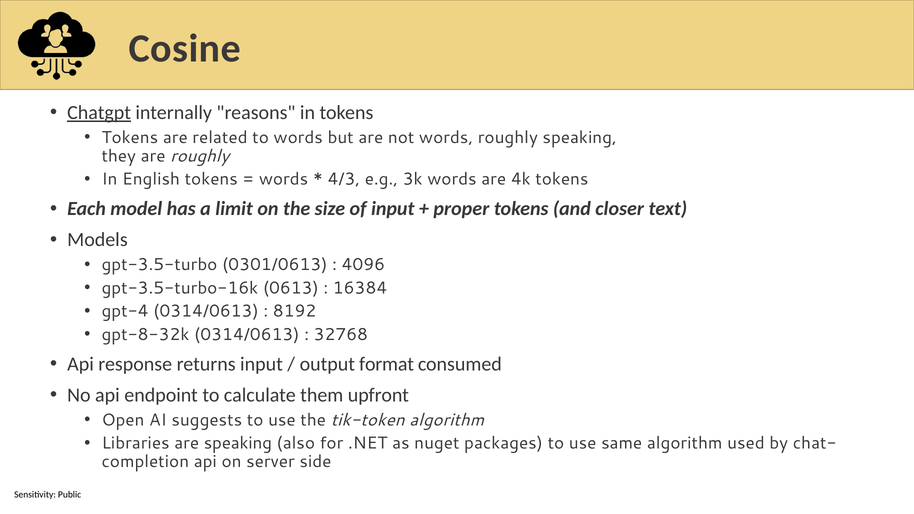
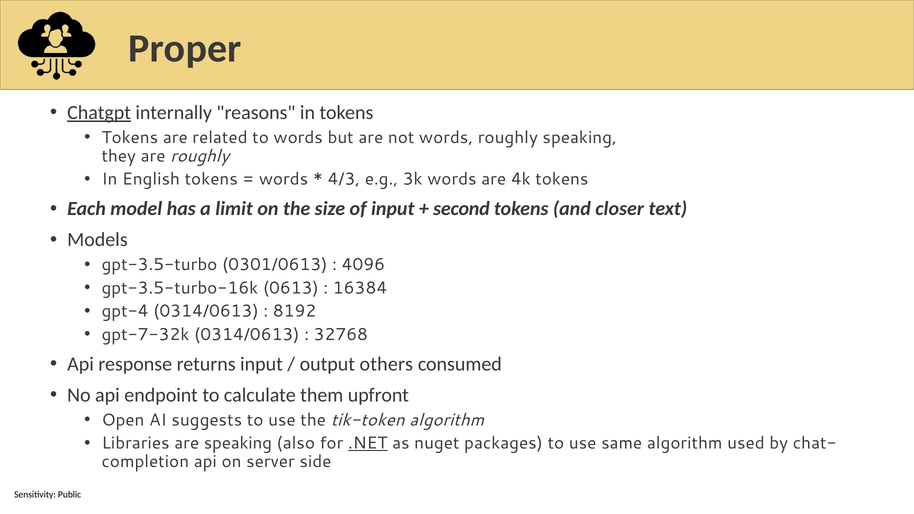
Cosine: Cosine -> Proper (185, 48)
proper: proper -> second (461, 209)
gpt-8-32k: gpt-8-32k -> gpt-7-32k (145, 335)
format: format -> others (386, 364)
.NET underline: none -> present (368, 443)
